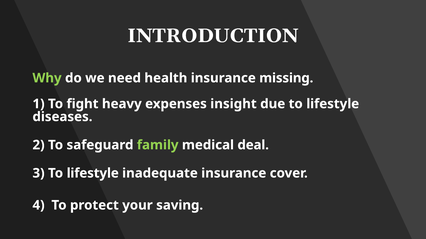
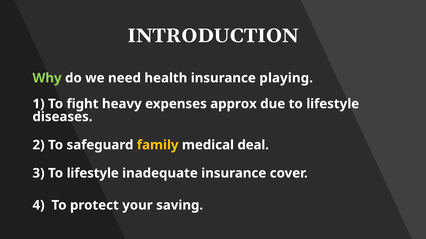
missing: missing -> playing (286, 78)
insight: insight -> approx (234, 104)
family colour: light green -> yellow (158, 145)
